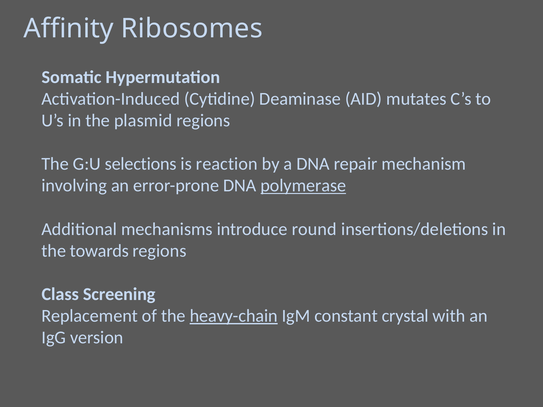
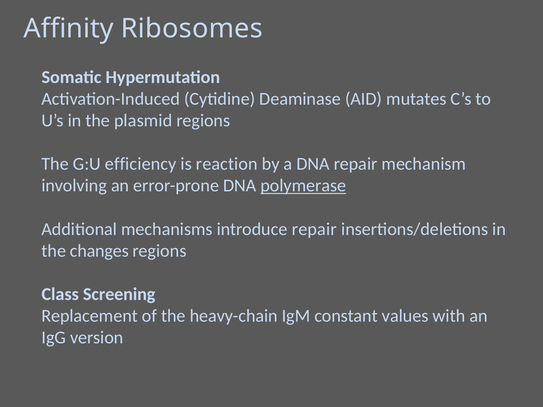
selections: selections -> efficiency (141, 164)
introduce round: round -> repair (314, 229)
towards: towards -> changes (99, 251)
heavy-chain underline: present -> none (234, 316)
crystal: crystal -> values (405, 316)
